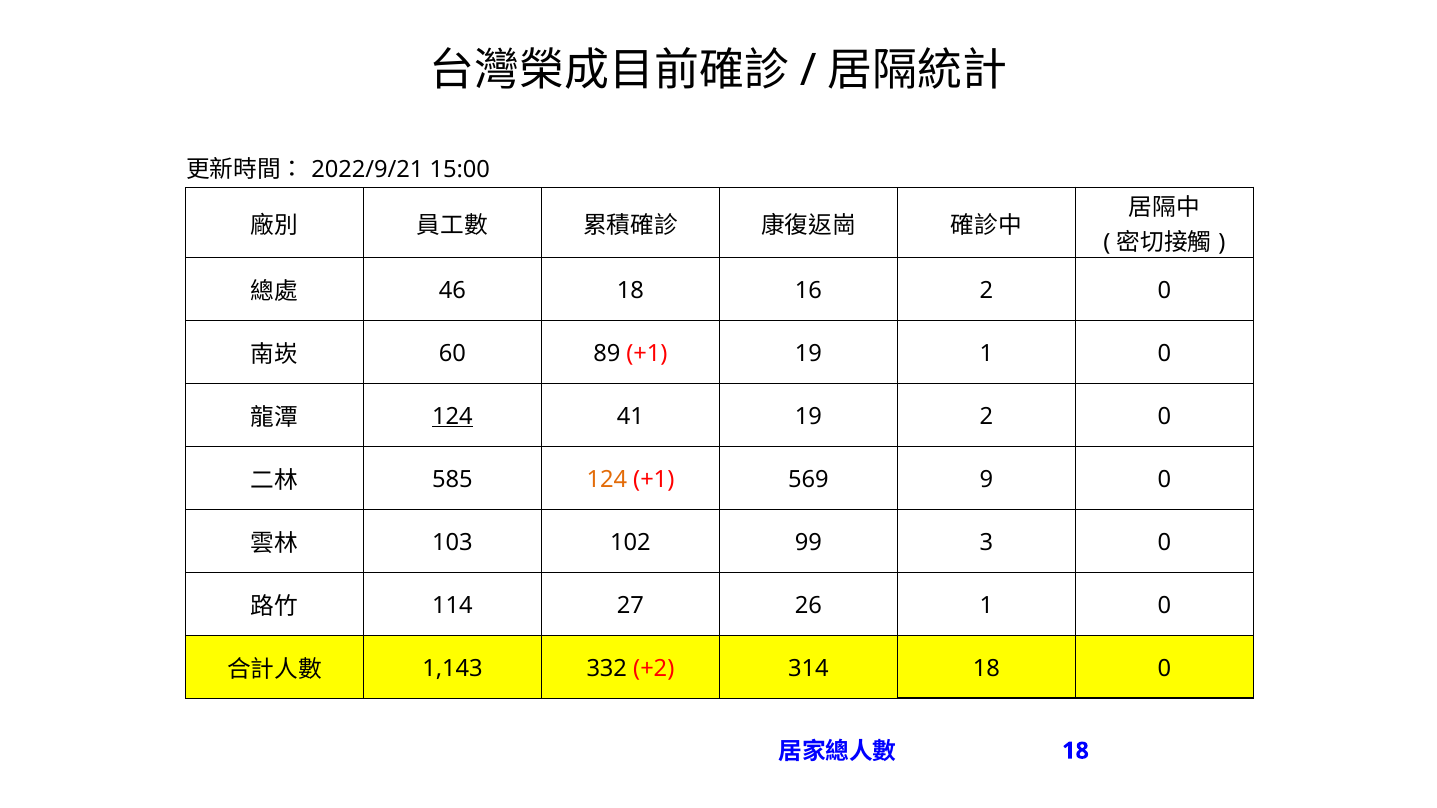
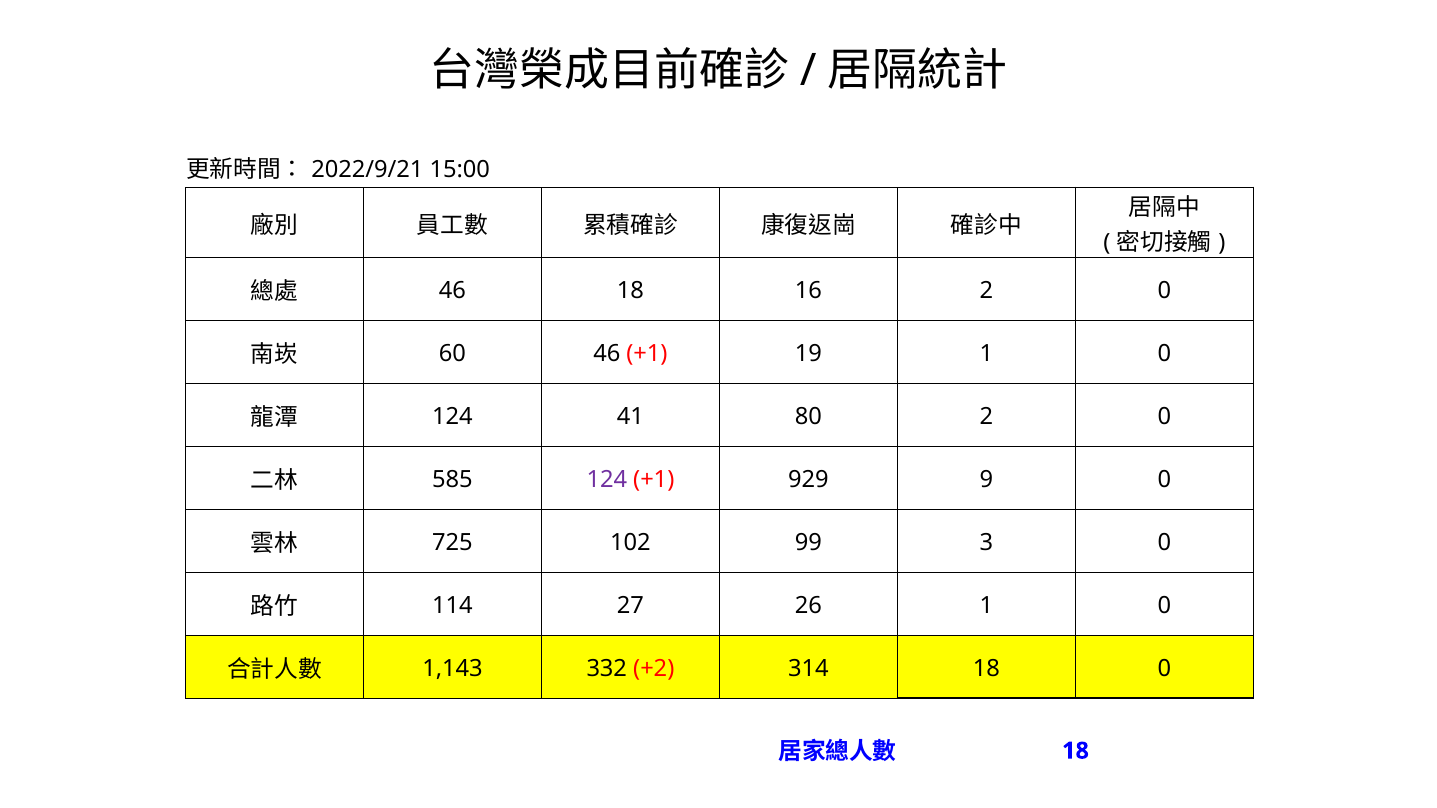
60 89: 89 -> 46 (607, 354)
124 underline: present -> none (452, 417)
41 19: 19 -> 80 (809, 417)
124 colour: orange -> purple (607, 480)
569: 569 -> 929 (808, 480)
103: 103 -> 725 (452, 543)
